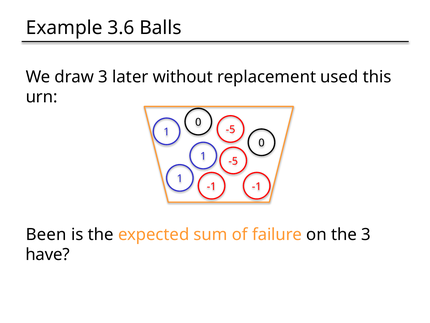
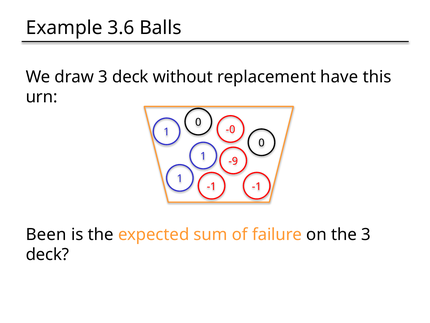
draw 3 later: later -> deck (130, 77)
used: used -> have (339, 77)
-5: -5 -> -0 (231, 130)
-5: -5 -> -9 (233, 161)
have: have -> deck (47, 254)
